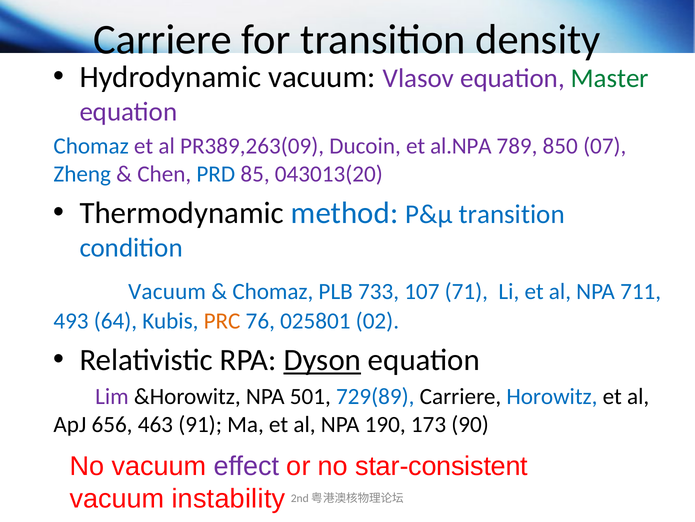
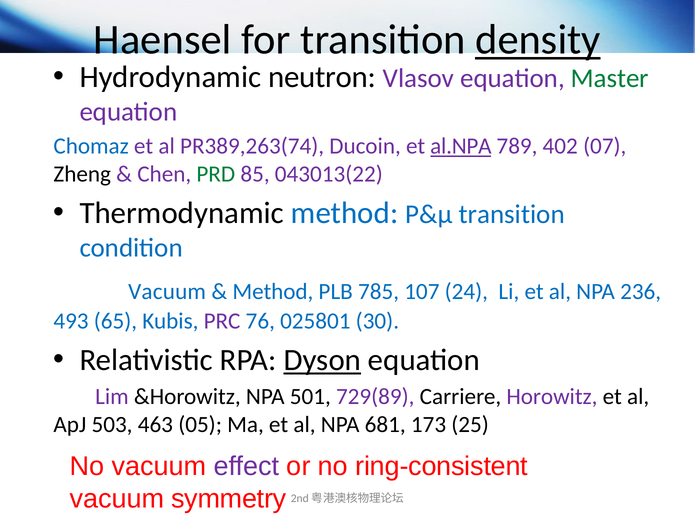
Carriere: Carriere -> Haensel (163, 40)
density underline: none -> present (538, 40)
Hydrodynamic vacuum: vacuum -> neutron (322, 77)
PR389,263(09: PR389,263(09 -> PR389,263(74 (252, 146)
al.NPA underline: none -> present (461, 146)
850: 850 -> 402 (560, 146)
Zheng colour: blue -> black (82, 174)
PRD colour: blue -> green (216, 174)
043013(20: 043013(20 -> 043013(22 (329, 174)
Chomaz: Chomaz -> Method (273, 291)
733: 733 -> 785 (379, 291)
71: 71 -> 24 (466, 291)
711: 711 -> 236 (641, 291)
64: 64 -> 65 (115, 321)
PRC colour: orange -> purple (222, 321)
02: 02 -> 30 (377, 321)
729(89 colour: blue -> purple (375, 396)
Horowitz colour: blue -> purple (552, 396)
656: 656 -> 503 (112, 424)
91: 91 -> 05 (200, 424)
190: 190 -> 681 (385, 424)
90: 90 -> 25 (470, 424)
star-consistent: star-consistent -> ring-consistent (442, 465)
instability: instability -> symmetry (229, 498)
